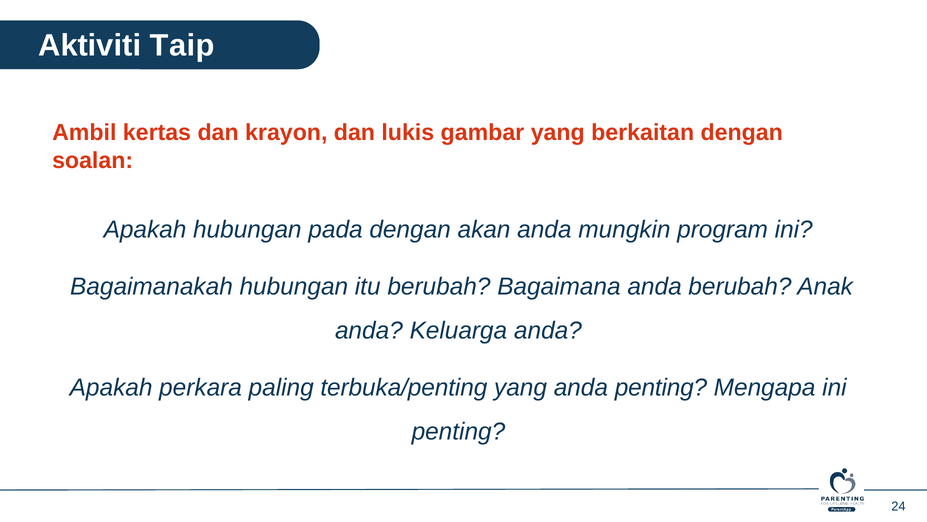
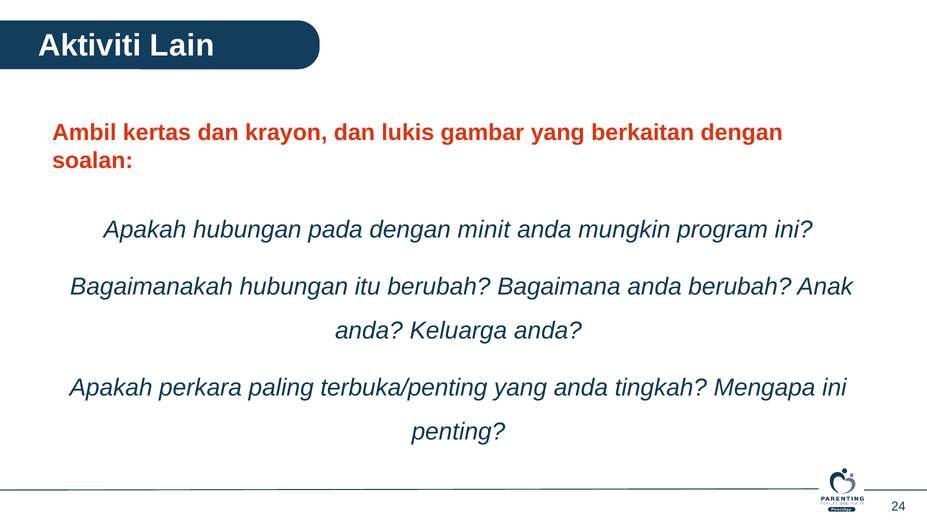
Taip: Taip -> Lain (182, 45)
akan: akan -> minit (484, 229)
anda penting: penting -> tingkah (661, 387)
